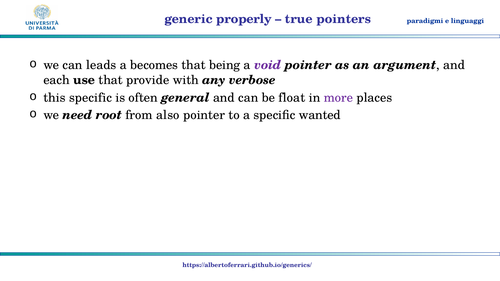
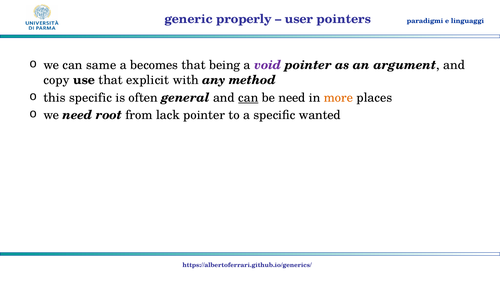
true: true -> user (299, 19)
leads: leads -> same (101, 65)
each: each -> copy (57, 80)
provide: provide -> explicit (148, 80)
verbose: verbose -> method (252, 80)
can underline: none -> present (248, 98)
be float: float -> need (292, 98)
more colour: purple -> orange (338, 98)
also: also -> lack (168, 115)
